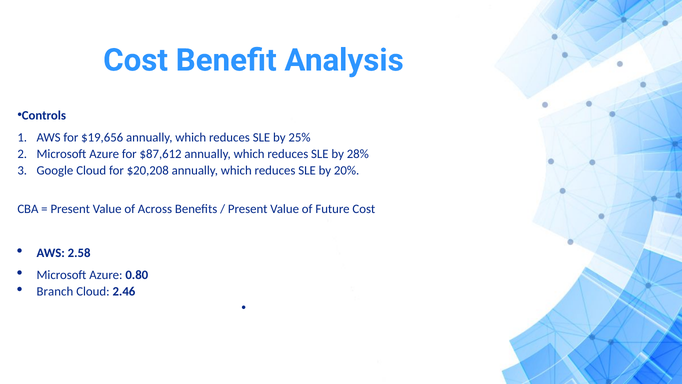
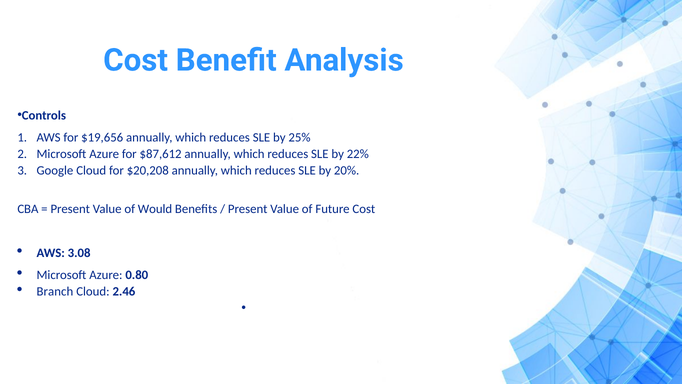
28%: 28% -> 22% (358, 154)
Across: Across -> Would (155, 209)
2.58: 2.58 -> 3.08 (79, 253)
